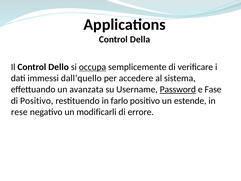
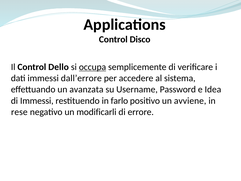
Della: Della -> Disco (140, 39)
dall’quello: dall’quello -> dall’errore (81, 78)
Password underline: present -> none (178, 89)
Fase: Fase -> Idea (213, 89)
di Positivo: Positivo -> Immessi (37, 101)
estende: estende -> avviene (190, 101)
